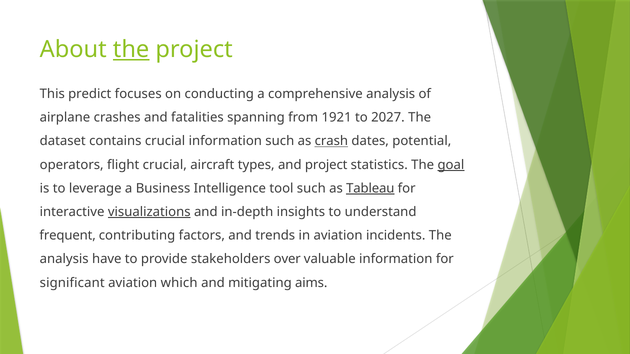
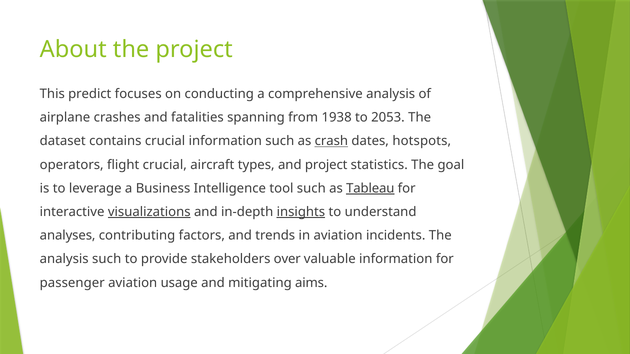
the underline: present -> none (131, 50)
1921: 1921 -> 1938 (337, 118)
2027: 2027 -> 2053 (388, 118)
potential: potential -> hotspots (422, 141)
goal underline: present -> none (451, 165)
insights underline: none -> present (301, 212)
frequent: frequent -> analyses (68, 236)
analysis have: have -> such (107, 259)
significant: significant -> passenger (72, 283)
which: which -> usage (179, 283)
